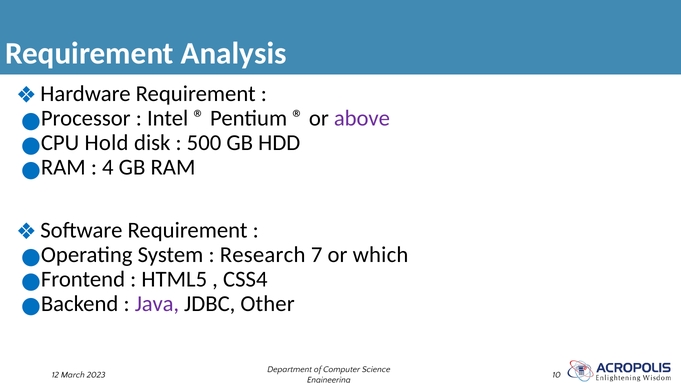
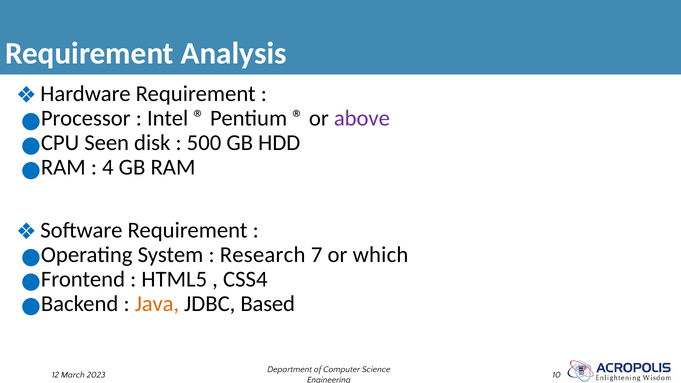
Hold: Hold -> Seen (107, 143)
Java colour: purple -> orange (157, 304)
Other: Other -> Based (268, 304)
